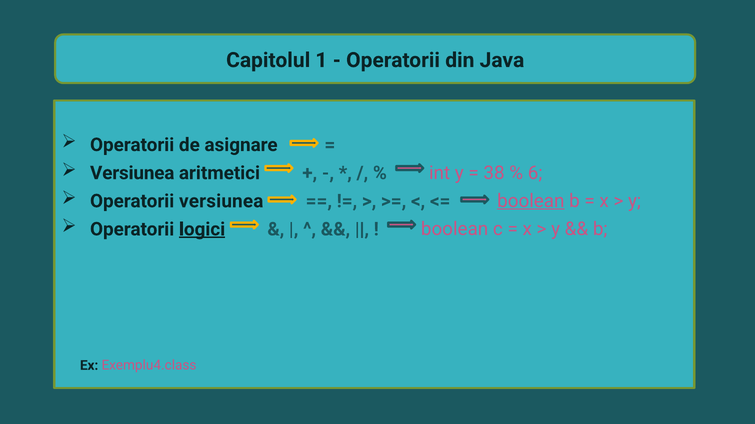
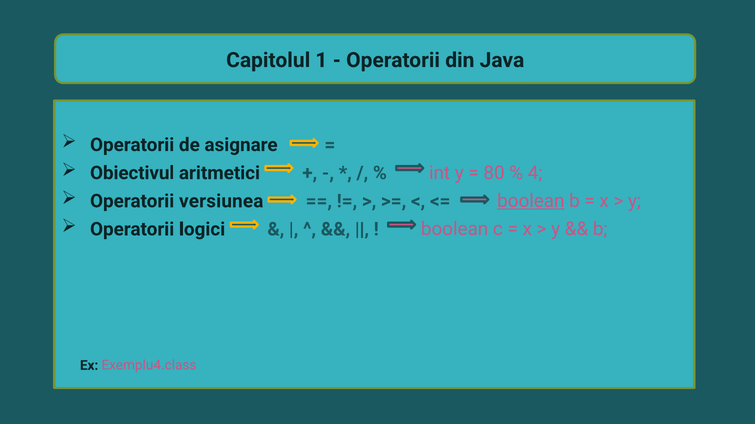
Versiunea: Versiunea -> Obiectivul (132, 173)
38: 38 -> 80 (494, 173)
6: 6 -> 4 (535, 173)
logici underline: present -> none (202, 230)
